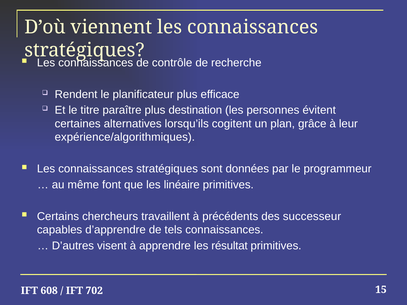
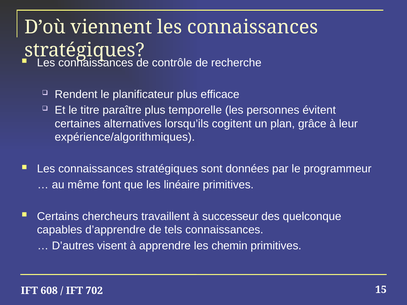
destination: destination -> temporelle (195, 110)
précédents: précédents -> successeur (230, 216)
successeur: successeur -> quelconque (312, 216)
résultat: résultat -> chemin (230, 246)
